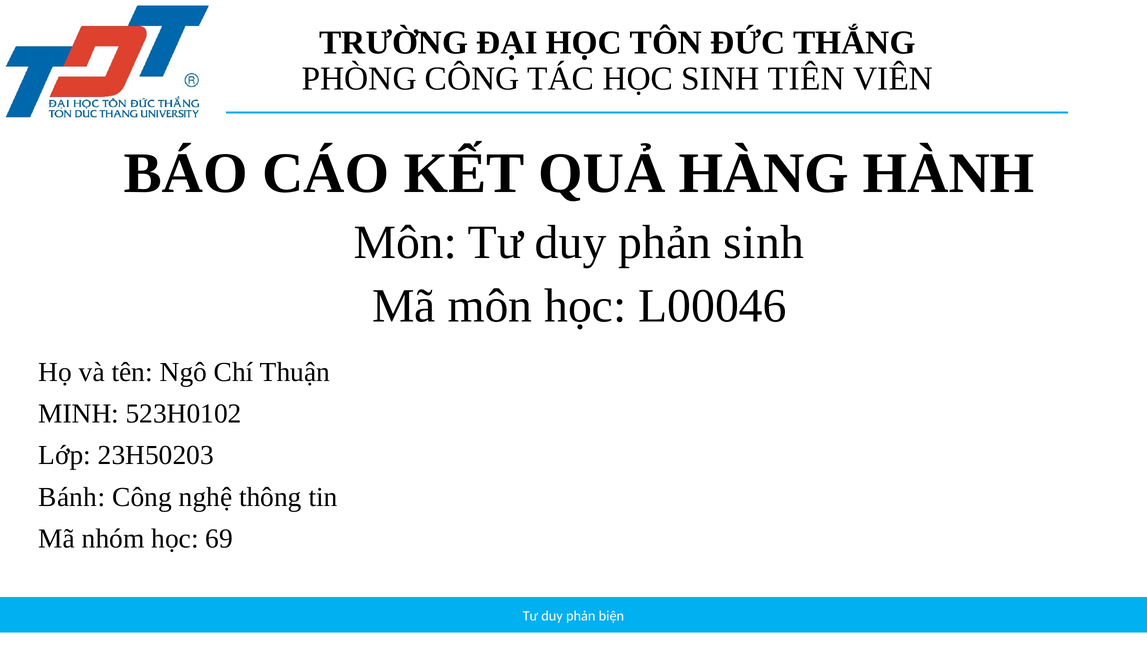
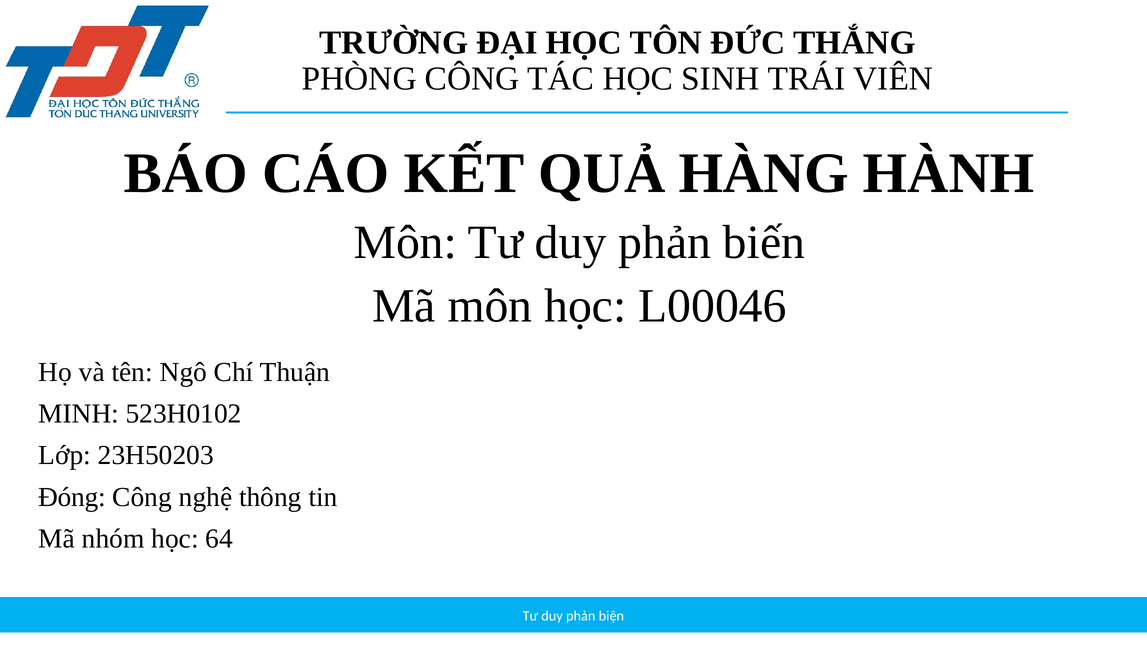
TIÊN: TIÊN -> TRÁI (807, 79)
phản sinh: sinh -> biến (764, 242)
Bánh: Bánh -> Đóng (72, 497)
69: 69 -> 64 (219, 539)
